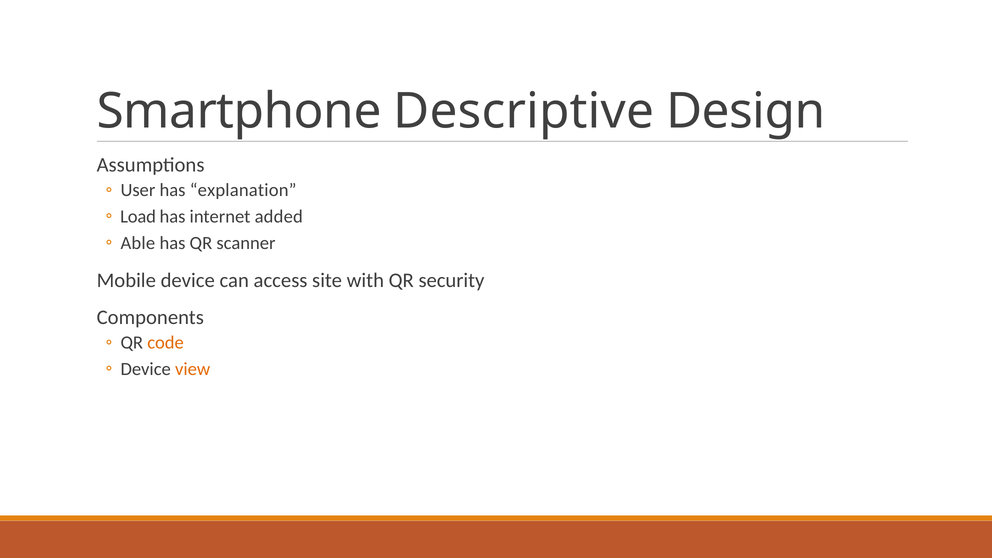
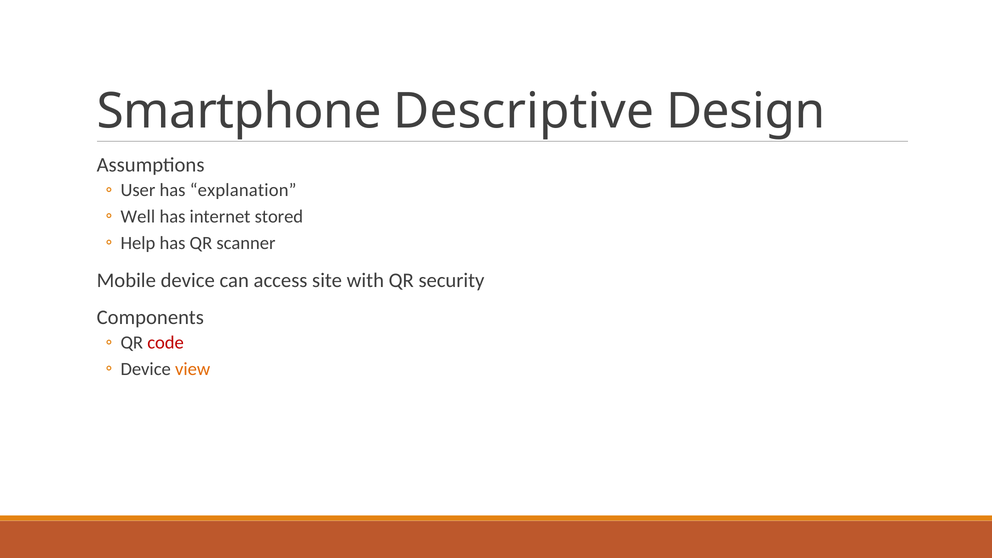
Load: Load -> Well (138, 217)
added: added -> stored (279, 217)
Able: Able -> Help (138, 243)
code colour: orange -> red (166, 343)
